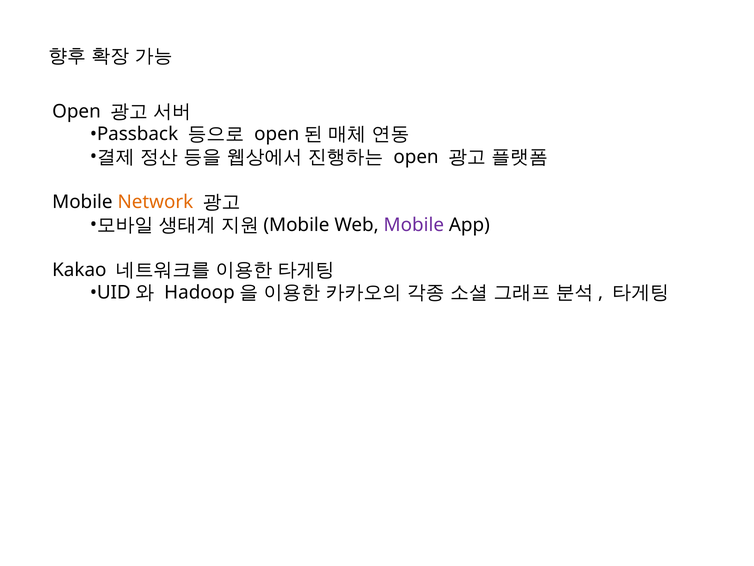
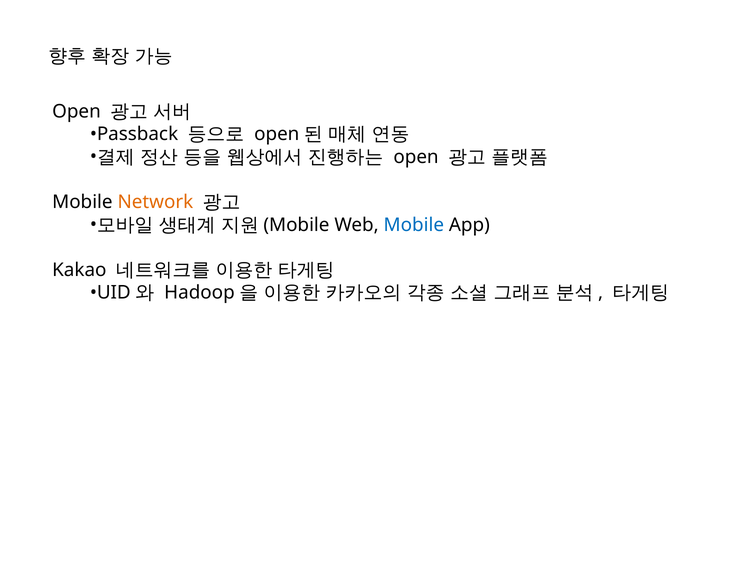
Mobile colour: purple -> blue (414, 225)
